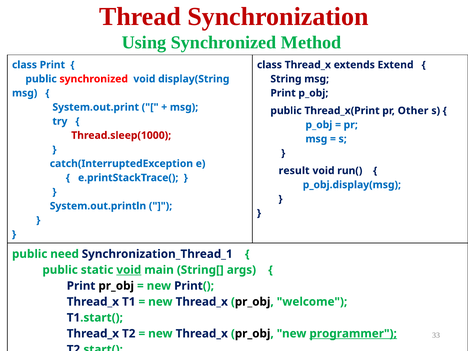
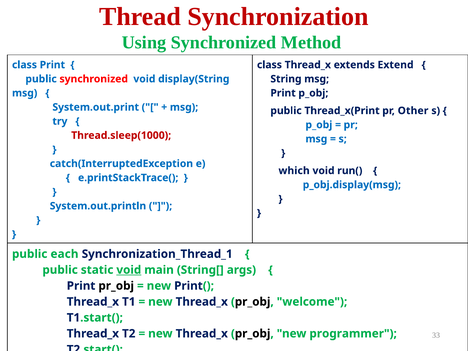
result: result -> which (294, 171)
need: need -> each (64, 254)
programmer underline: present -> none (353, 334)
